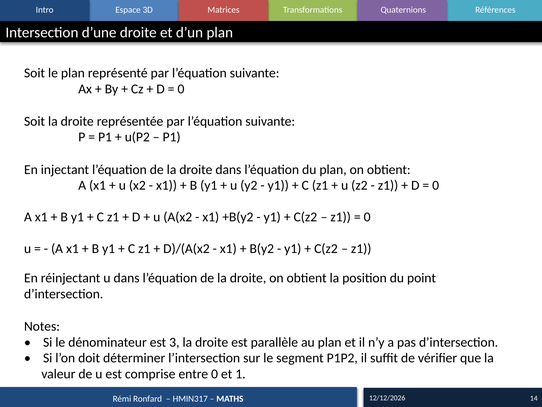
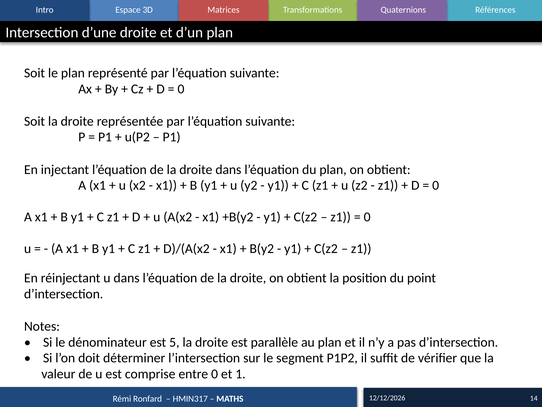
3: 3 -> 5 (174, 342)
